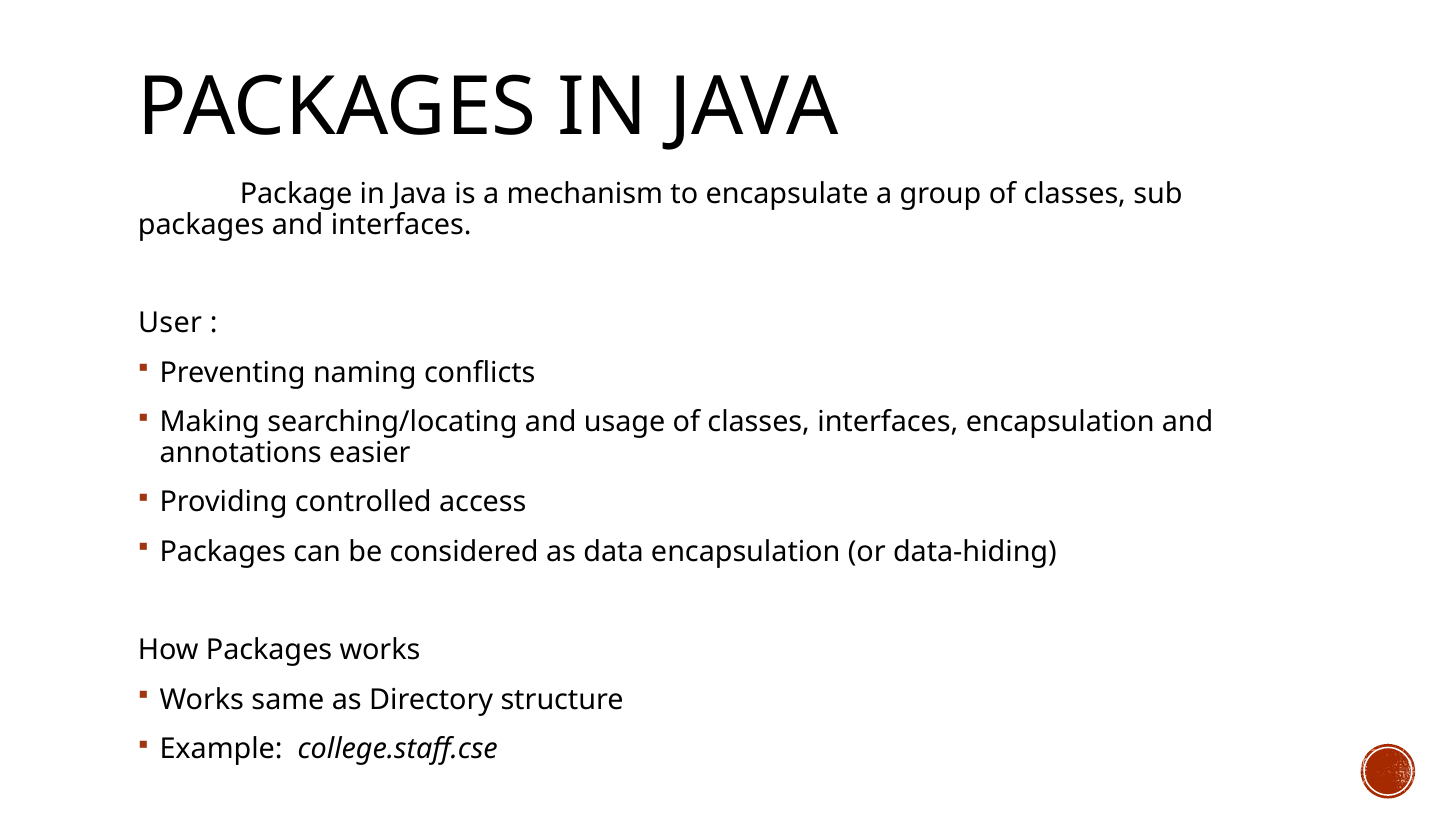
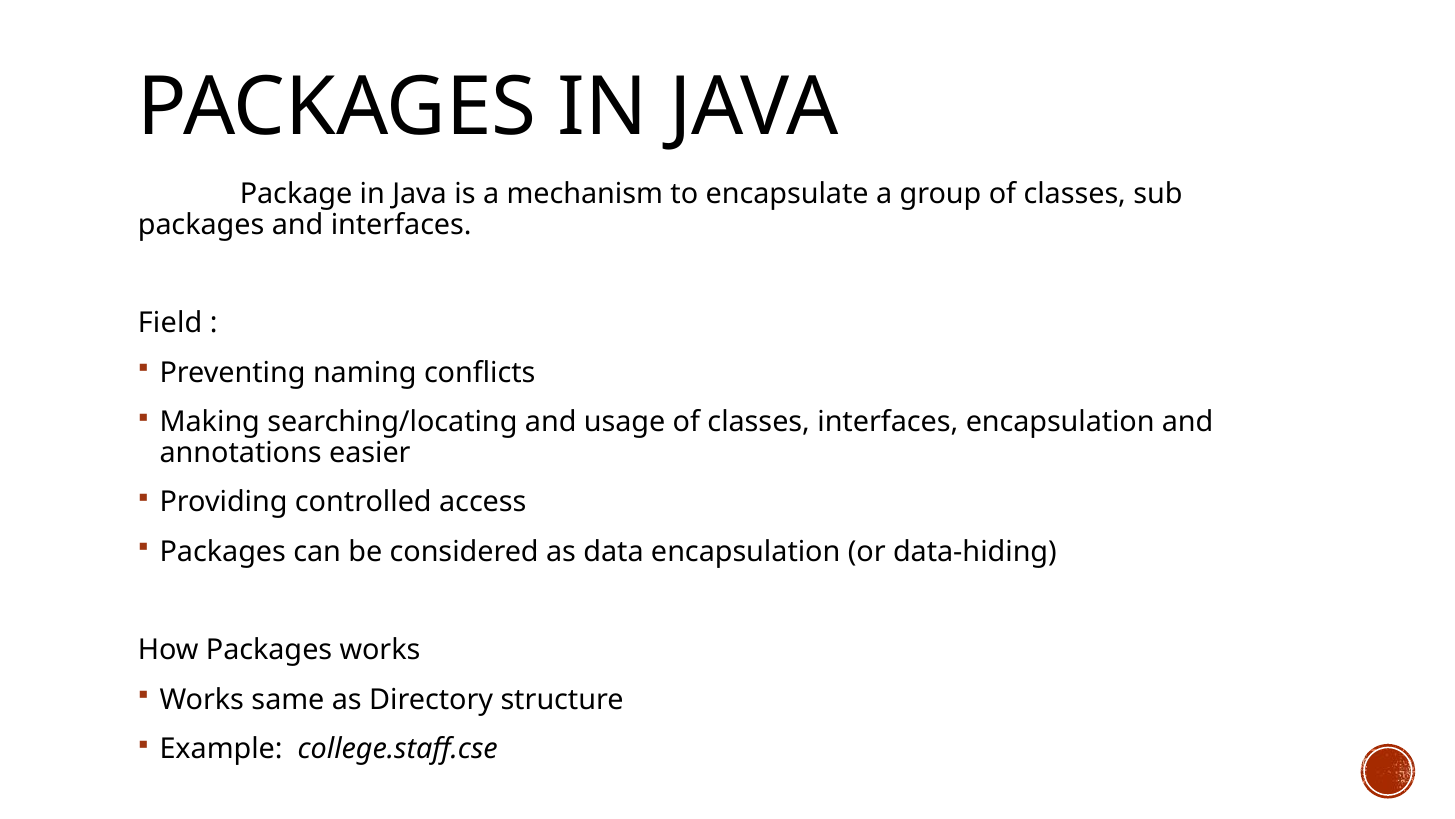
User: User -> Field (170, 323)
